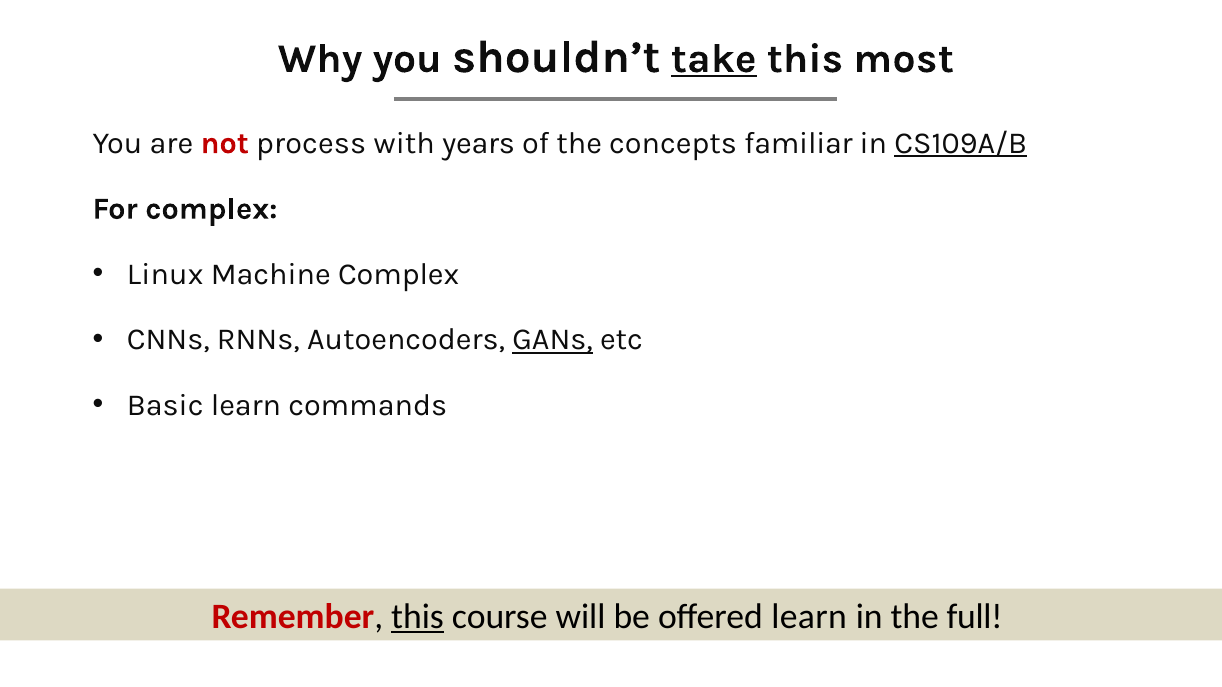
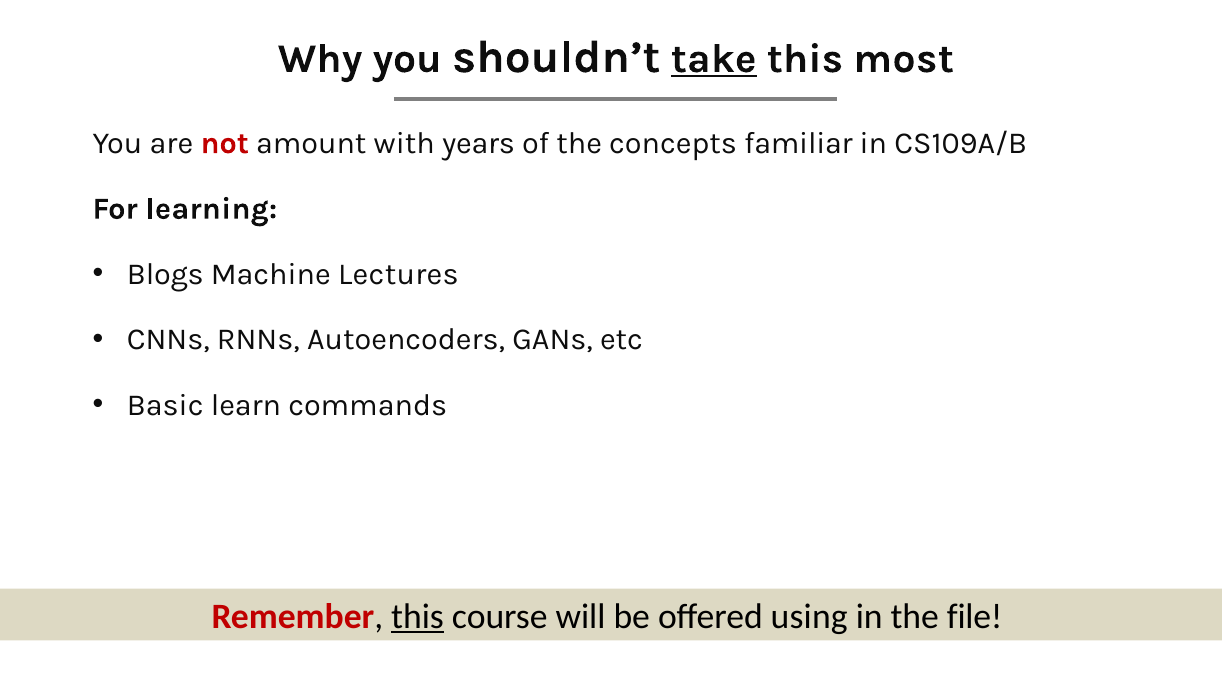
process: process -> amount (311, 143)
CS109A/B underline: present -> none (961, 143)
For complex: complex -> learning (211, 209)
Linux: Linux -> Blogs (165, 274)
Machine Complex: Complex -> Lectures (398, 274)
GANs underline: present -> none (553, 340)
offered learn: learn -> using (809, 617)
full: full -> file (975, 617)
